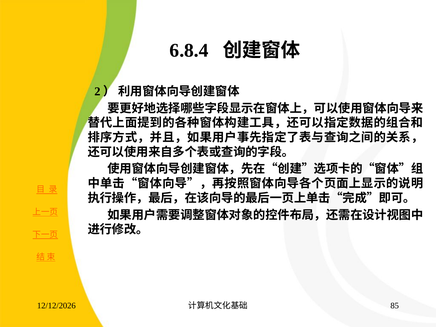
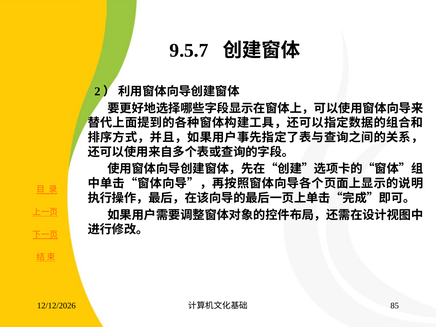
6.8.4: 6.8.4 -> 9.5.7 (189, 50)
